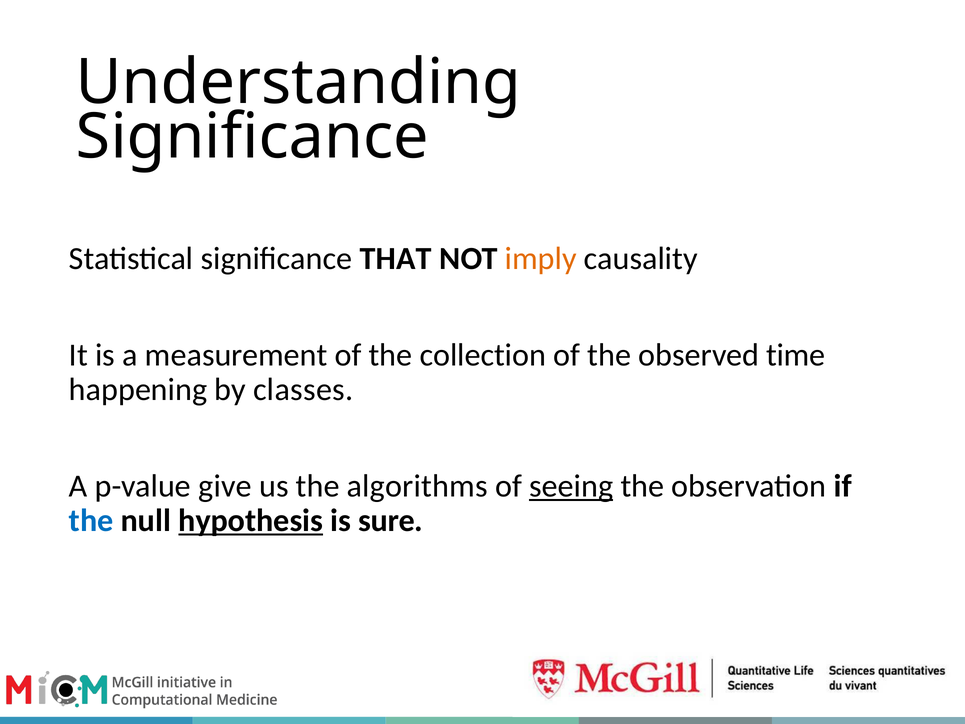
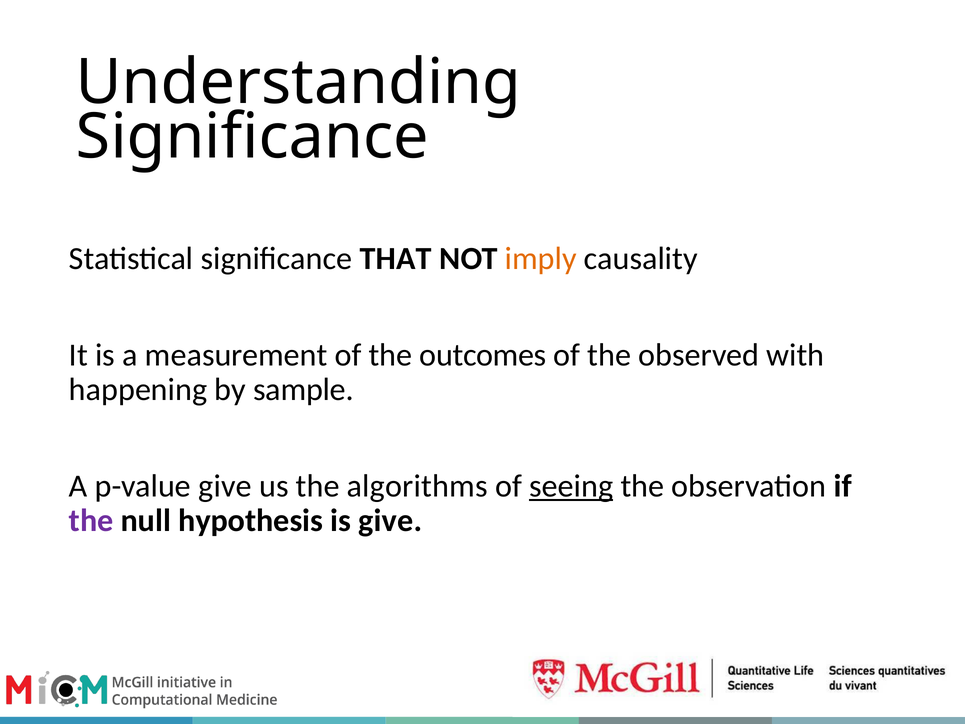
collection: collection -> outcomes (483, 355)
time: time -> with (795, 355)
classes: classes -> sample (303, 390)
the colour: blue -> purple (91, 521)
hypothesis underline: present -> none (251, 521)
is sure: sure -> give (390, 521)
